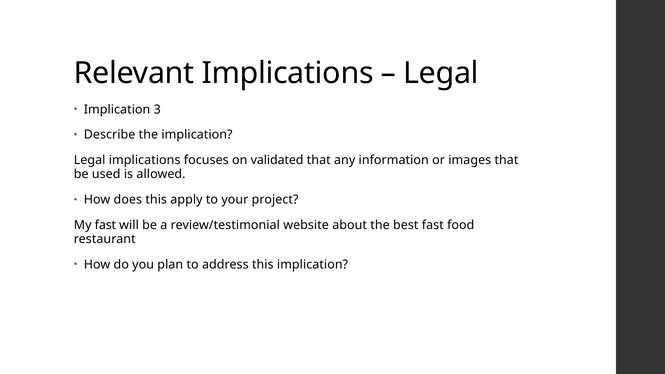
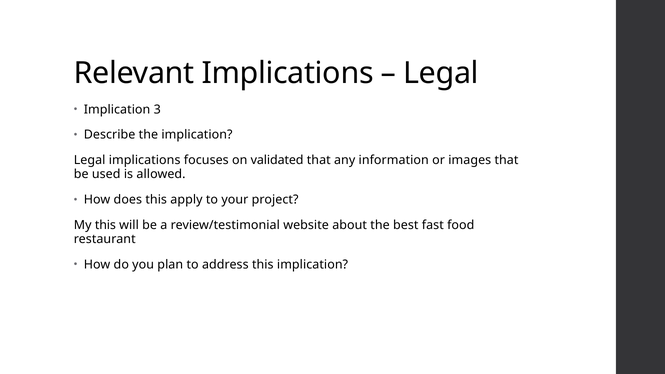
My fast: fast -> this (105, 225)
